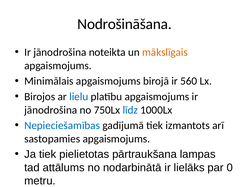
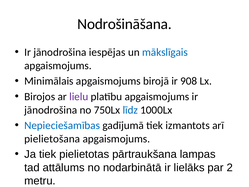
noteikta: noteikta -> iespējas (107, 52)
mākslīgais colour: orange -> blue (165, 52)
560: 560 -> 908 (189, 81)
lielu colour: blue -> purple (79, 97)
sastopamies: sastopamies -> pielietošana (52, 139)
0: 0 -> 2 (230, 167)
